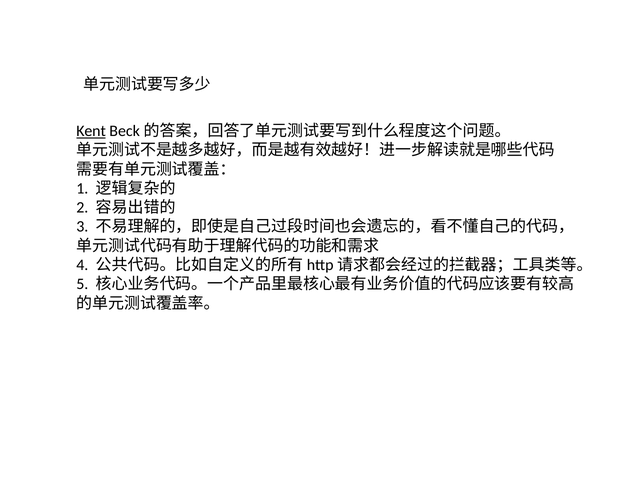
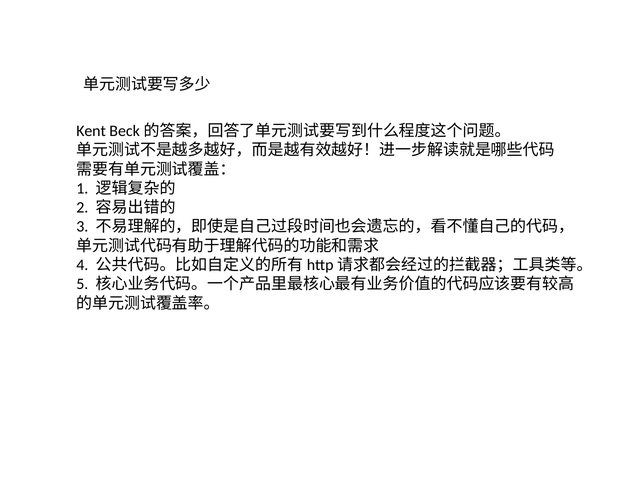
Kent underline: present -> none (91, 131)
